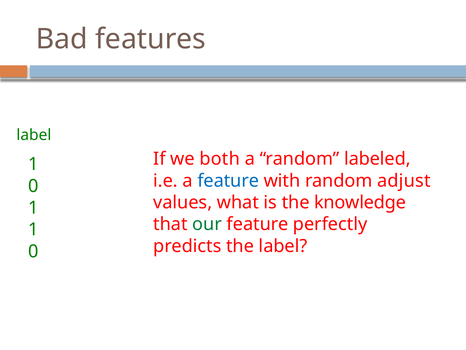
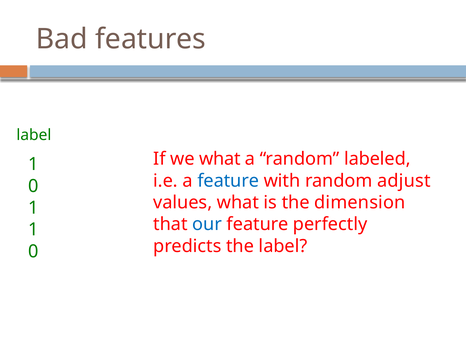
we both: both -> what (220, 159)
knowledge: knowledge -> dimension (360, 202)
our colour: green -> blue (207, 224)
